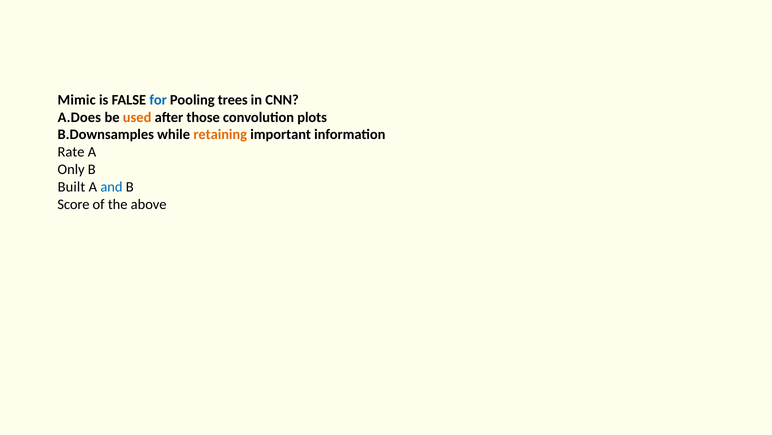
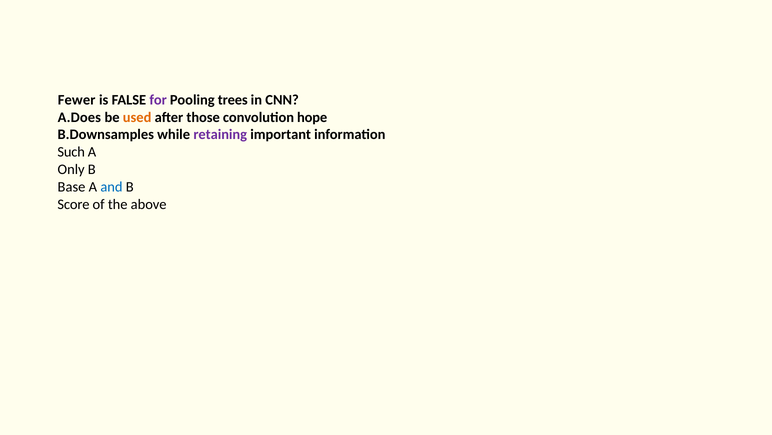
Mimic: Mimic -> Fewer (77, 100)
for colour: blue -> purple (158, 100)
plots: plots -> hope (312, 117)
retaining colour: orange -> purple (220, 134)
Rate: Rate -> Such (71, 152)
Built: Built -> Base (72, 187)
